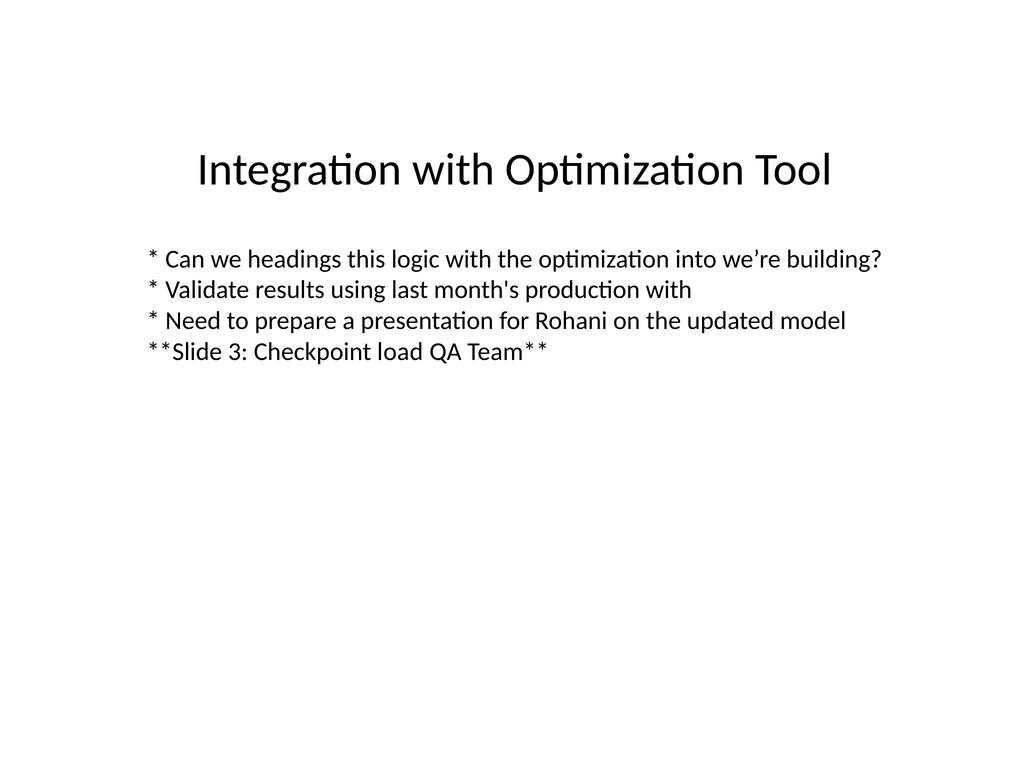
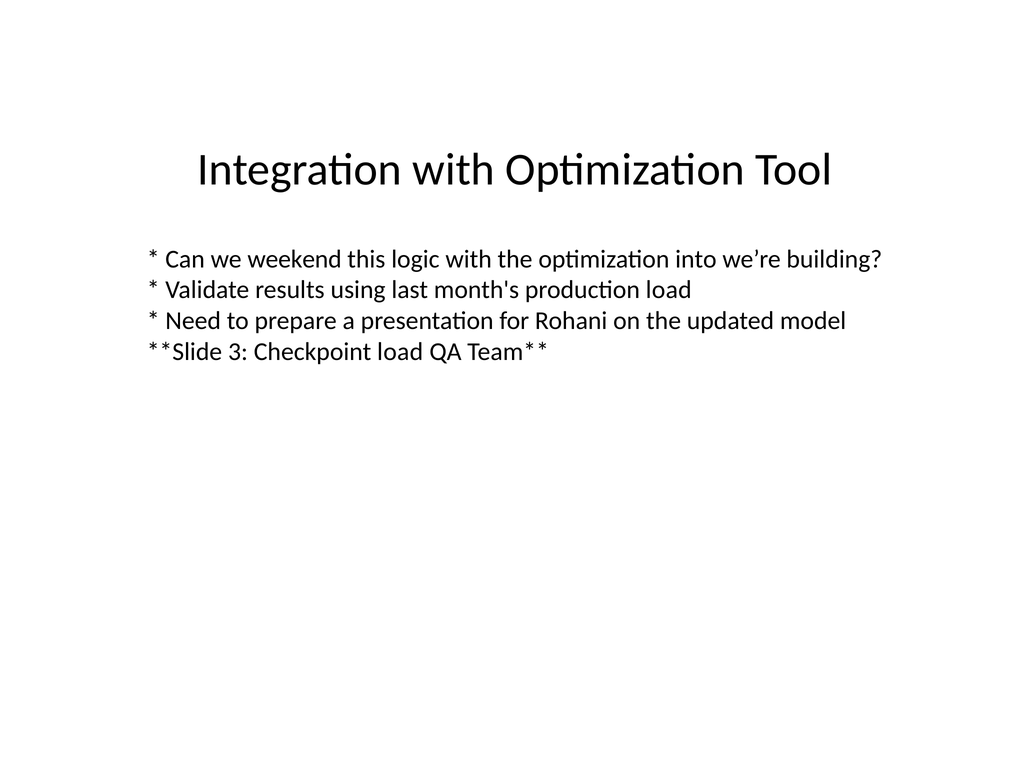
headings: headings -> weekend (295, 259)
production with: with -> load (669, 290)
